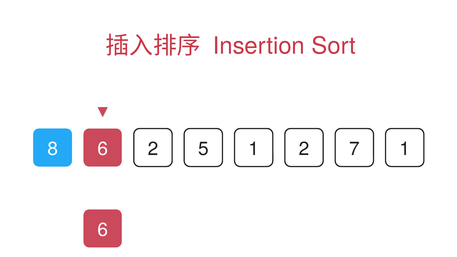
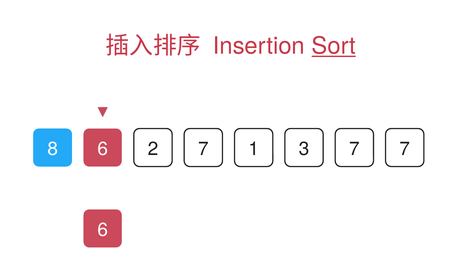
Sort underline: none -> present (334, 46)
2 5: 5 -> 7 (203, 149)
1 2: 2 -> 3 (304, 149)
7 1: 1 -> 7 (405, 149)
